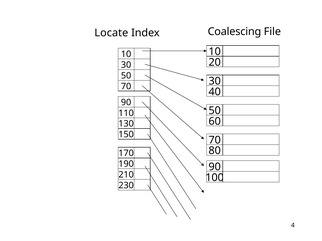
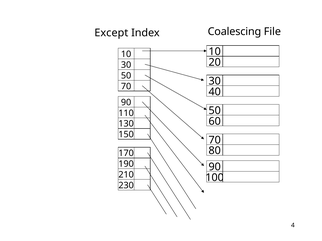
Locate: Locate -> Except (111, 33)
